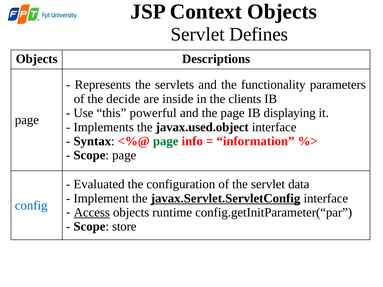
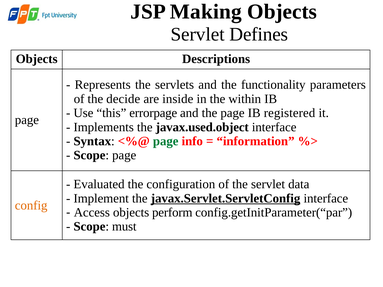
Context: Context -> Making (206, 12)
clients: clients -> within (245, 99)
powerful: powerful -> errorpage (153, 113)
displaying: displaying -> registered (289, 113)
config colour: blue -> orange (31, 206)
Access underline: present -> none (92, 213)
runtime: runtime -> perform (172, 213)
store: store -> must (124, 227)
